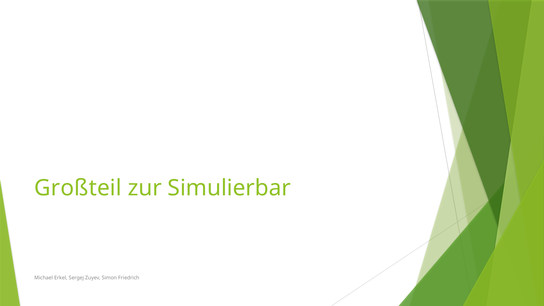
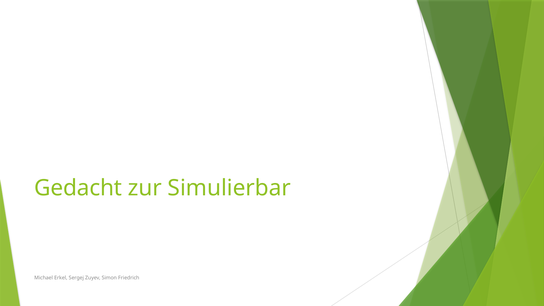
Großteil: Großteil -> Gedacht (78, 188)
